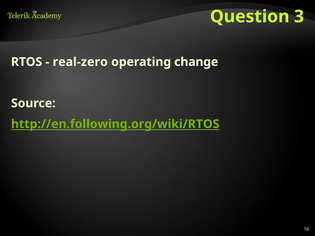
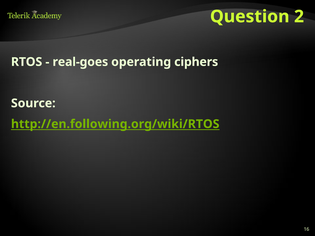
3: 3 -> 2 (299, 17)
real-zero: real-zero -> real-goes (80, 62)
change: change -> ciphers (196, 62)
